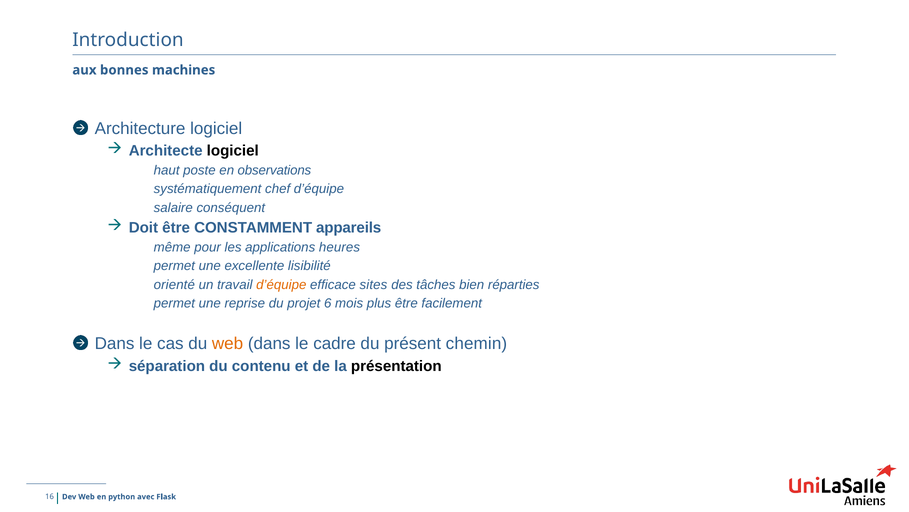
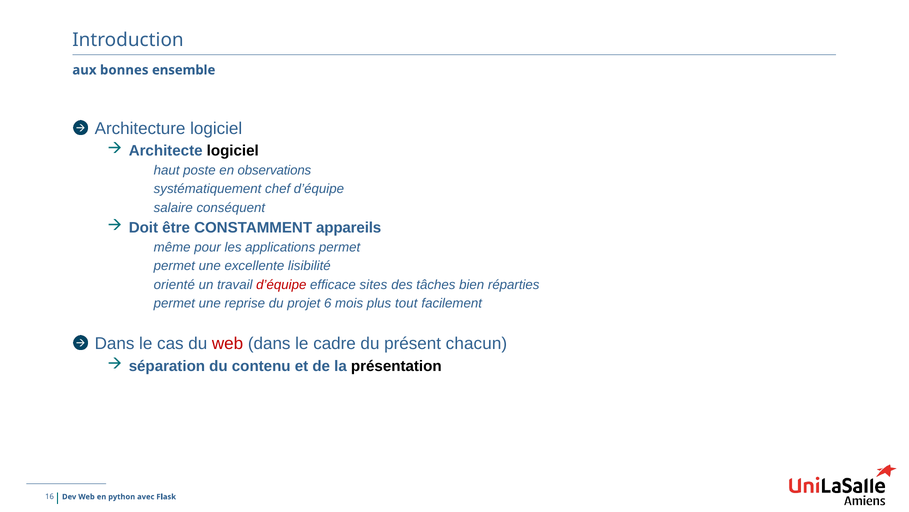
machines: machines -> ensemble (184, 70)
applications heures: heures -> permet (340, 247)
d’équipe colour: orange -> red (281, 284)
plus être: être -> tout (406, 303)
web colour: orange -> red (228, 343)
chemin: chemin -> chacun (476, 343)
